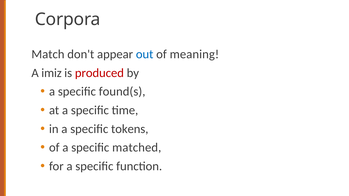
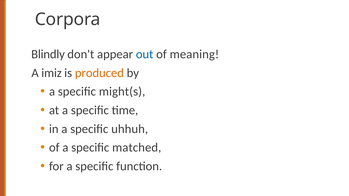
Match: Match -> Blindly (48, 54)
produced colour: red -> orange (99, 73)
found(s: found(s -> might(s (122, 92)
tokens: tokens -> uhhuh (130, 129)
